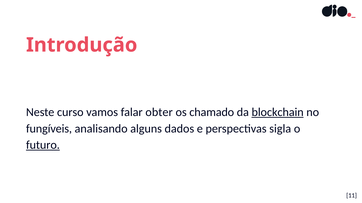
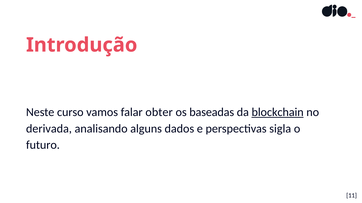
chamado: chamado -> baseadas (212, 112)
fungíveis: fungíveis -> derivada (49, 129)
futuro underline: present -> none (43, 145)
